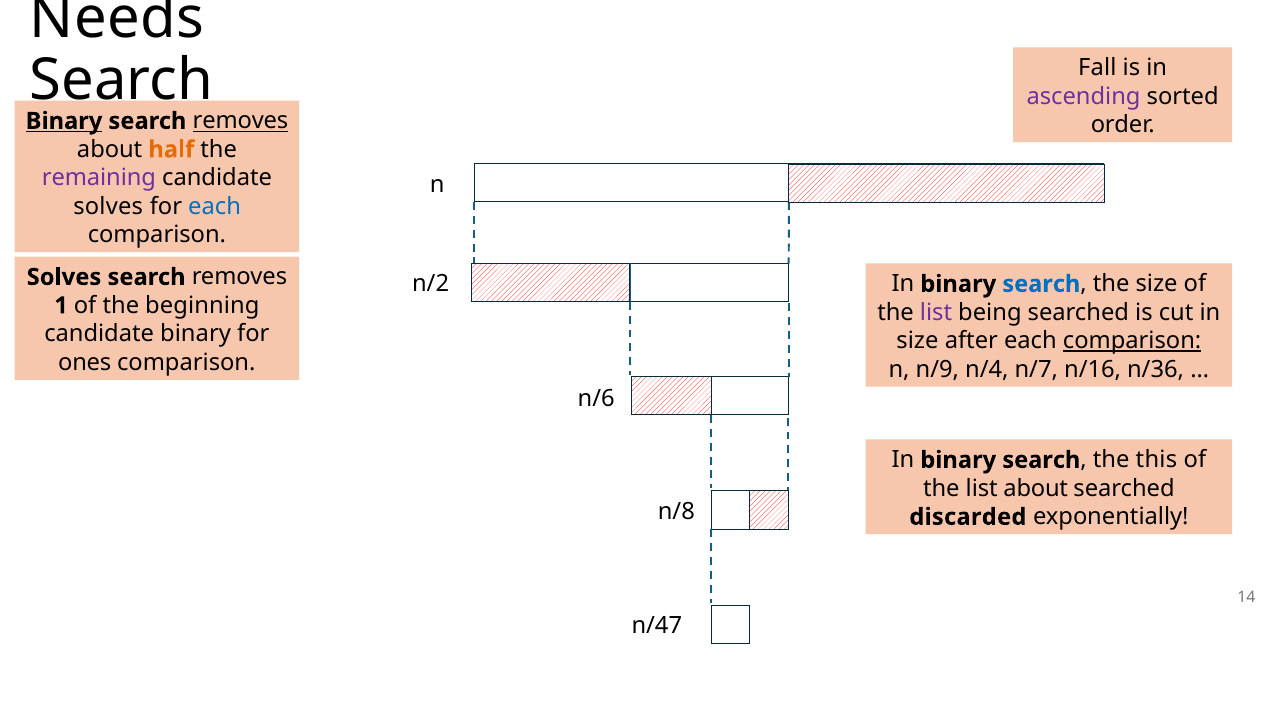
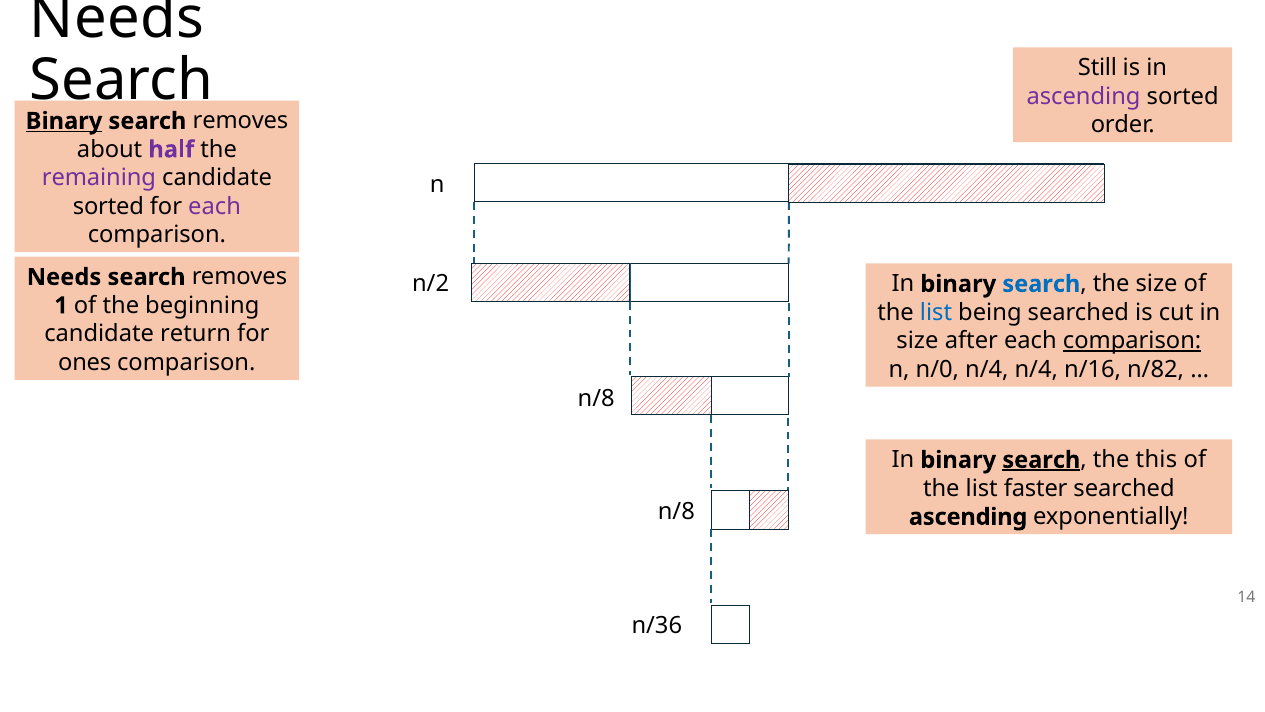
Fall: Fall -> Still (1097, 68)
removes underline: present -> none (240, 121)
half colour: orange -> purple (171, 149)
solves: solves -> sorted (108, 206)
each colour: blue -> purple (215, 206)
Solves: Solves -> Needs (64, 277)
list colour: purple -> blue (936, 312)
candidate binary: binary -> return (196, 334)
n/9: n/9 -> n/0 (937, 369)
n/4 n/7: n/7 -> n/4 (1036, 369)
n/36: n/36 -> n/82 (1156, 369)
n/6: n/6 -> n/8 (596, 398)
search underline: none -> present (1041, 460)
list about: about -> faster (1036, 488)
discarded: discarded -> ascending (968, 517)
n/47: n/47 -> n/36 (657, 626)
